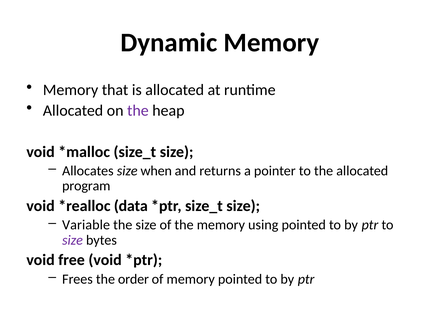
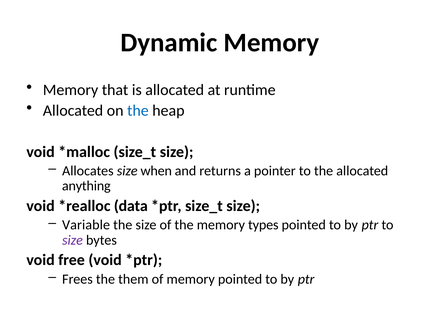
the colour: purple -> blue (138, 111)
program: program -> anything (86, 186)
using: using -> types (263, 225)
order: order -> them (133, 279)
